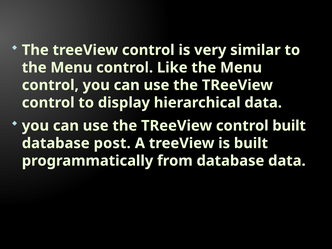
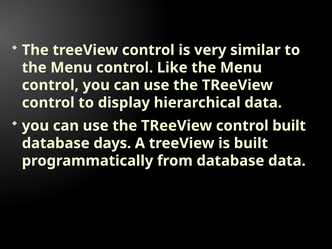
post: post -> days (112, 143)
